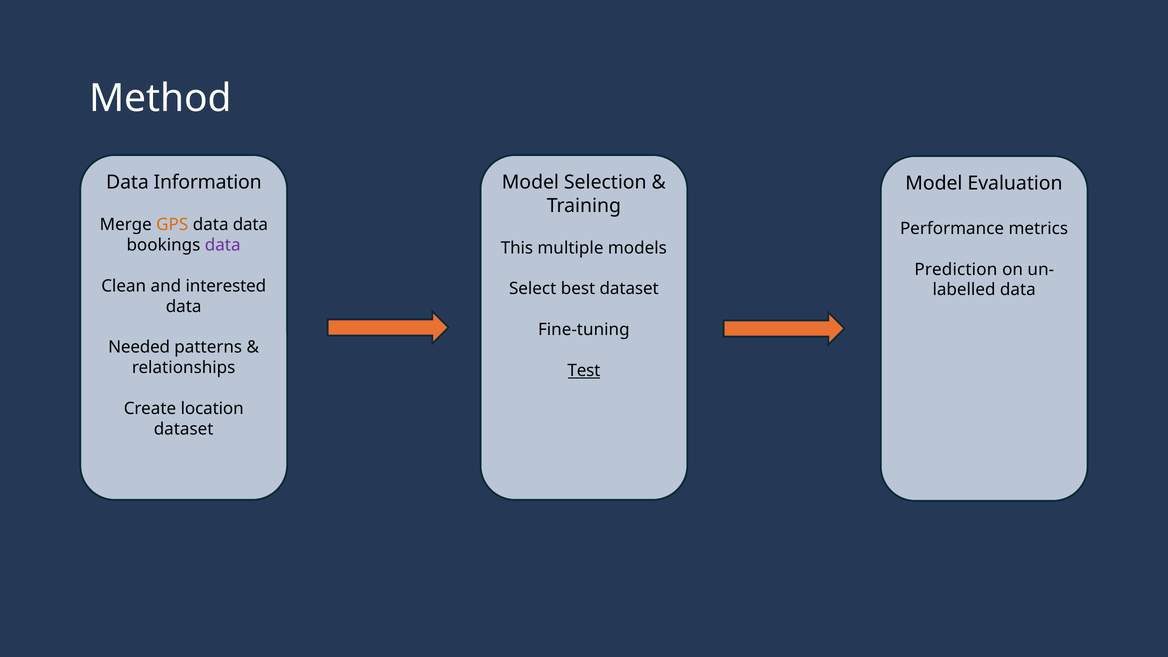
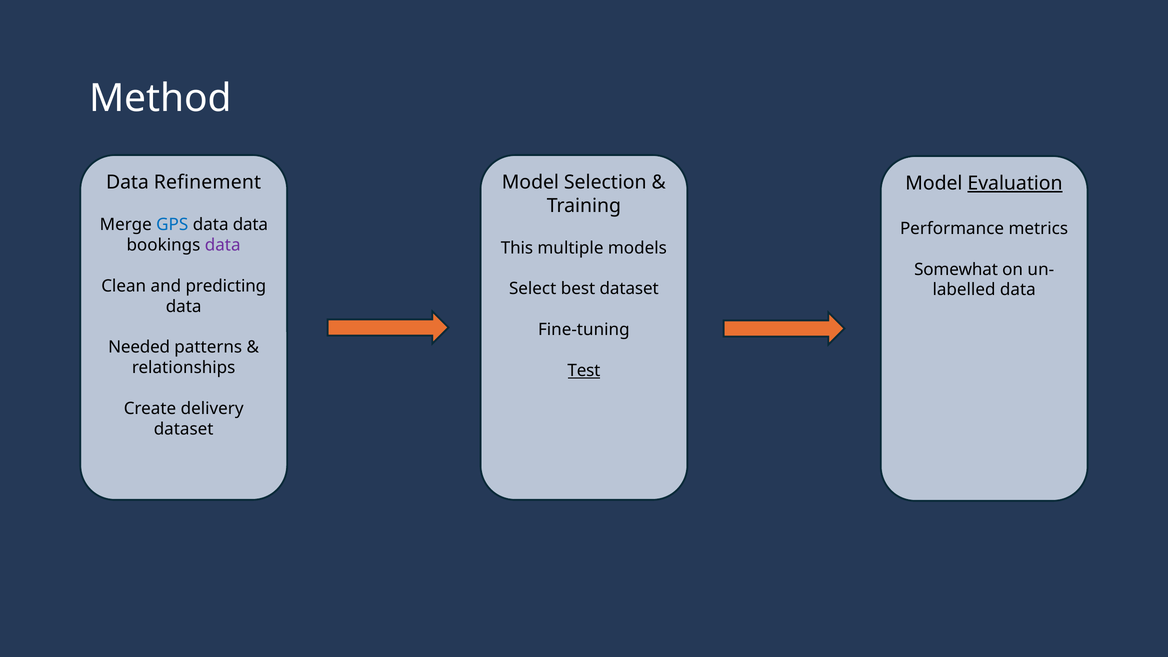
Information: Information -> Refinement (207, 182)
Evaluation underline: none -> present (1015, 183)
GPS colour: orange -> blue (172, 225)
Prediction: Prediction -> Somewhat (956, 269)
interested: interested -> predicting (226, 286)
location: location -> delivery (212, 409)
